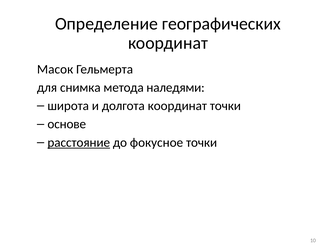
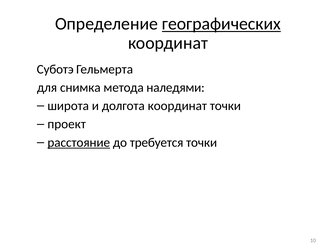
географических underline: none -> present (221, 24)
Масок: Масок -> Суботэ (55, 69)
основе: основе -> проект (67, 124)
фокусное: фокусное -> требуется (157, 142)
